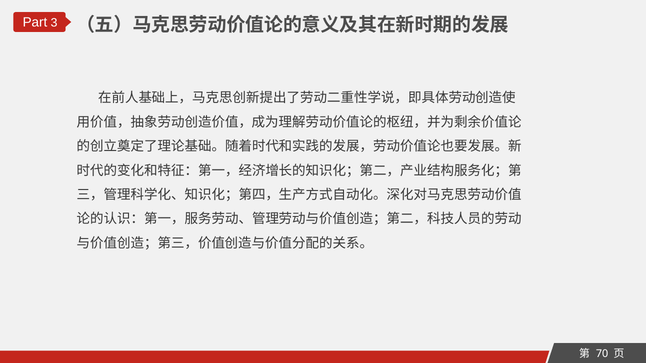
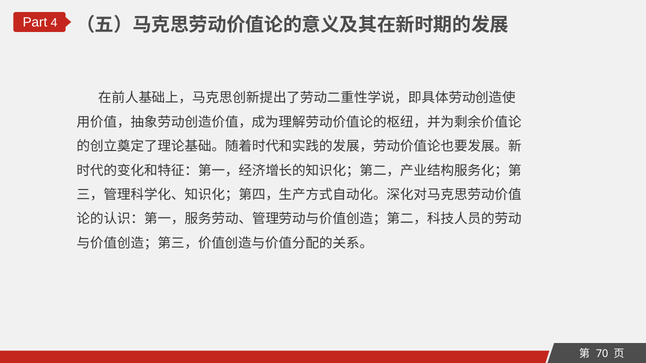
3: 3 -> 4 (54, 23)
